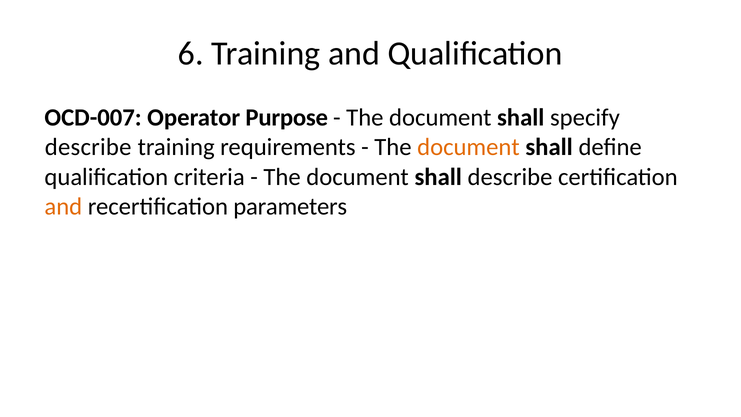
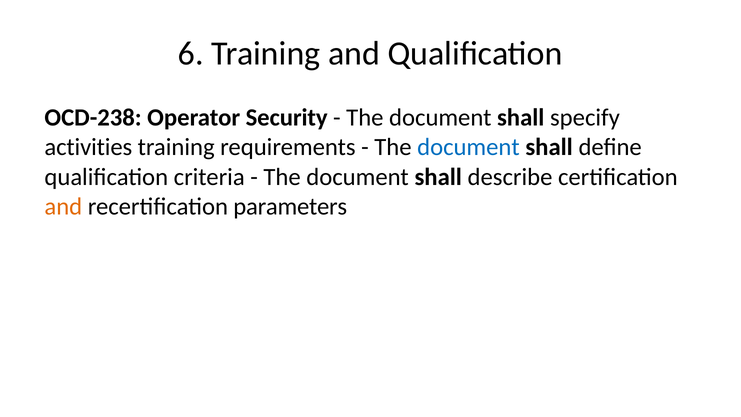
OCD-007: OCD-007 -> OCD-238 (93, 118)
Purpose: Purpose -> Security (287, 118)
describe: describe -> activities (88, 147)
document colour: orange -> blue (468, 147)
